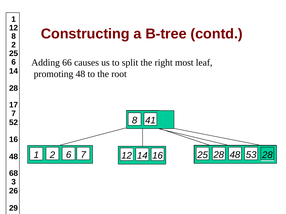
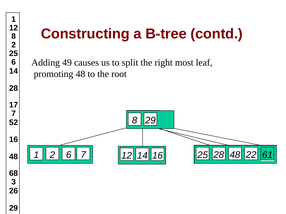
66: 66 -> 49 (67, 63)
8 41: 41 -> 29 (150, 121)
25 28: 28 -> 61 (267, 155)
53: 53 -> 22 (251, 155)
